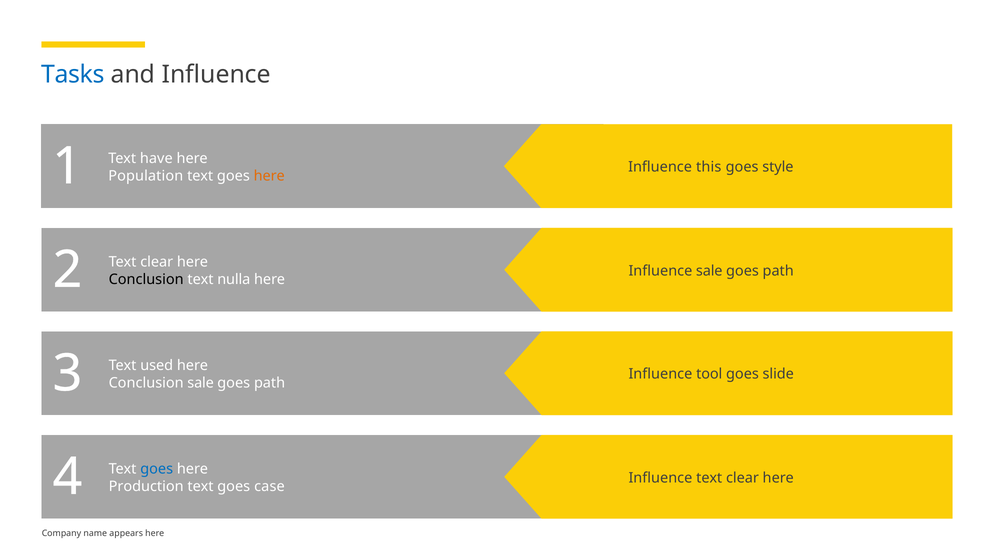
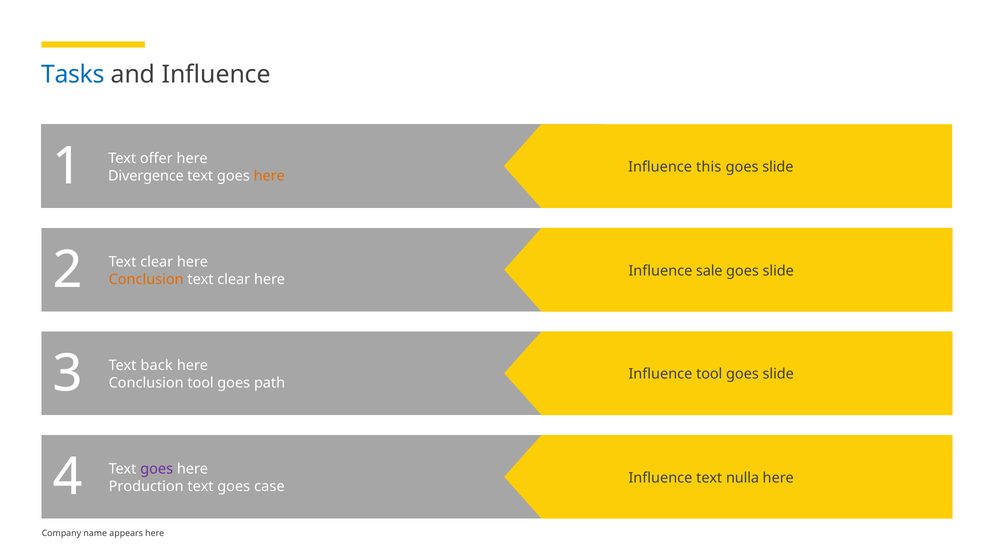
style: style -> slide (778, 167)
have: have -> offer (156, 158)
Population: Population -> Divergence (146, 176)
path: path -> slide (778, 271)
Conclusion colour: black -> orange (146, 280)
nulla: nulla -> clear (234, 280)
used: used -> back (157, 366)
Conclusion sale: sale -> tool (201, 383)
Influence text clear: clear -> nulla (743, 478)
goes colour: blue -> purple (157, 469)
